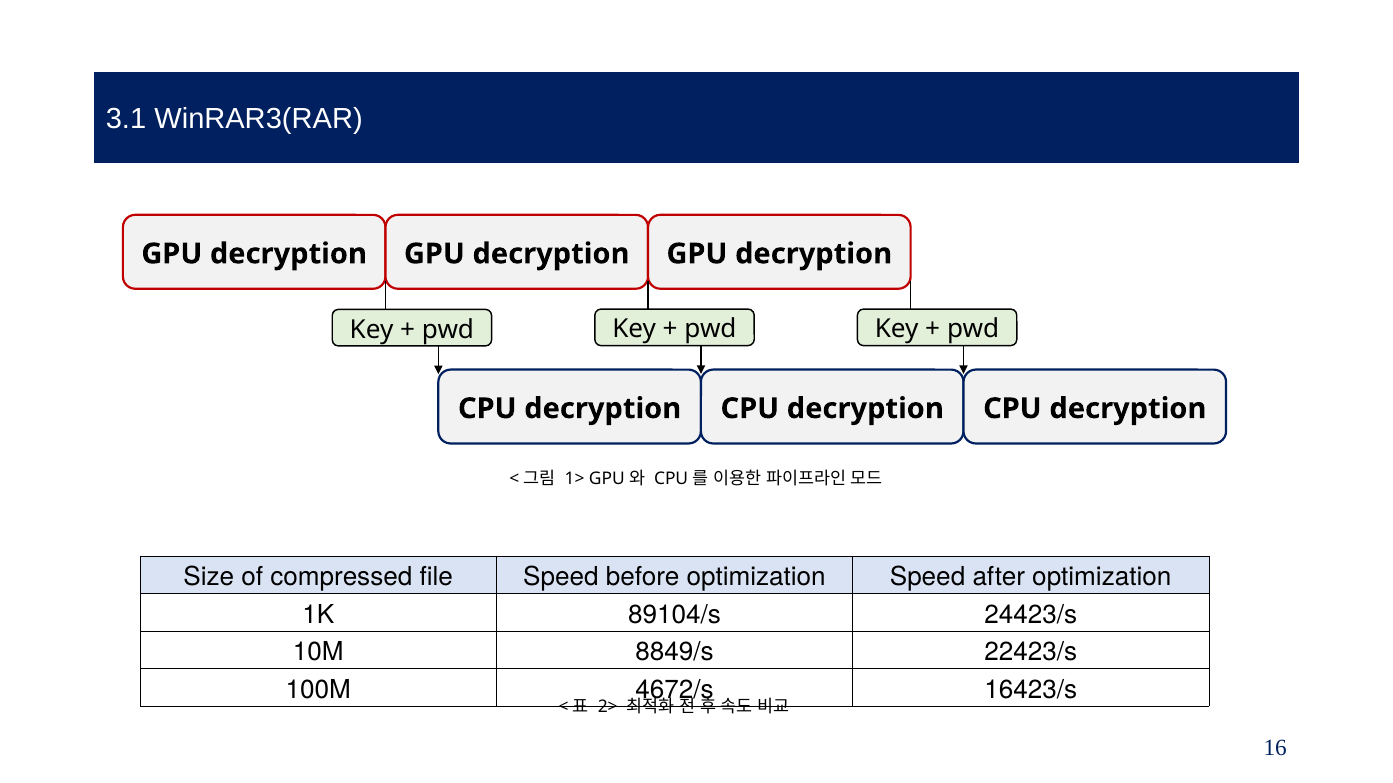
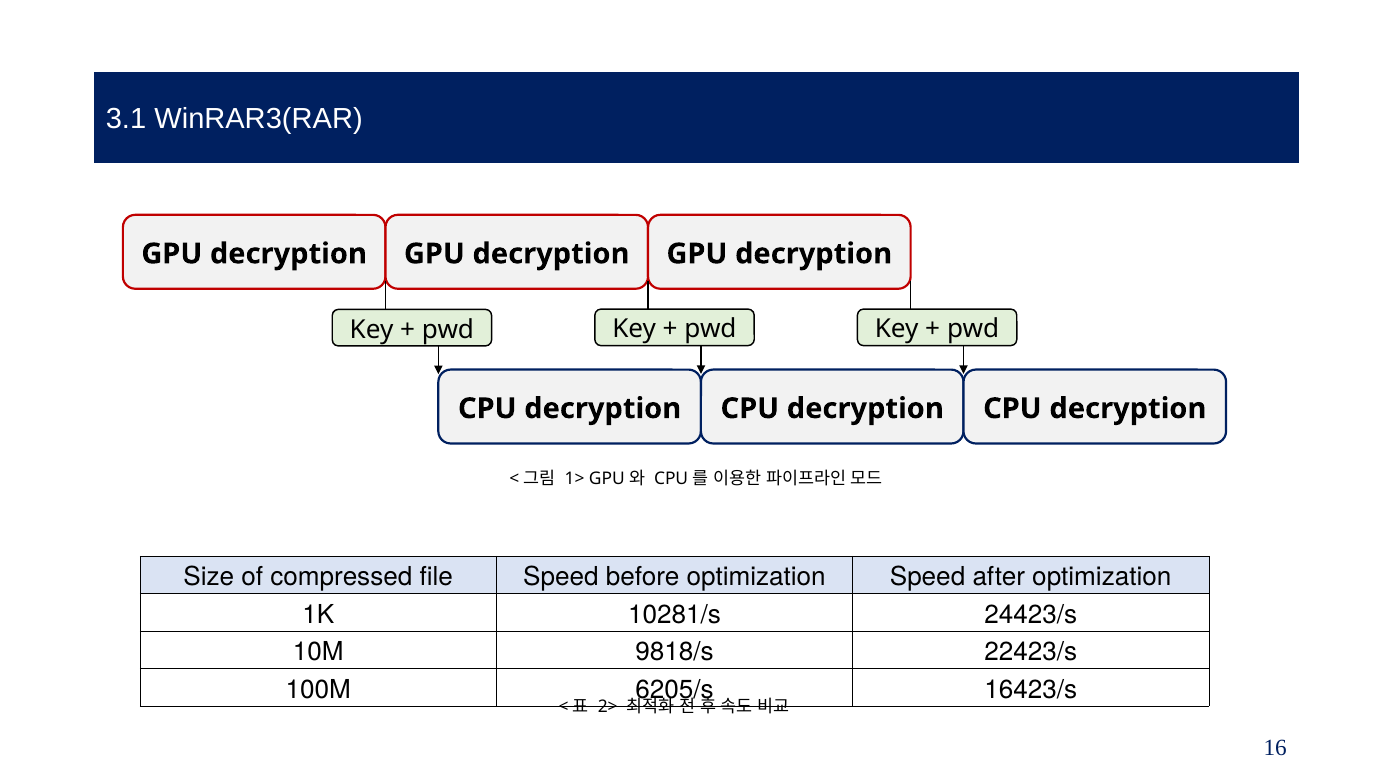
89104/s: 89104/s -> 10281/s (675, 615)
8849/s: 8849/s -> 9818/s (674, 653)
4672/s: 4672/s -> 6205/s (674, 690)
